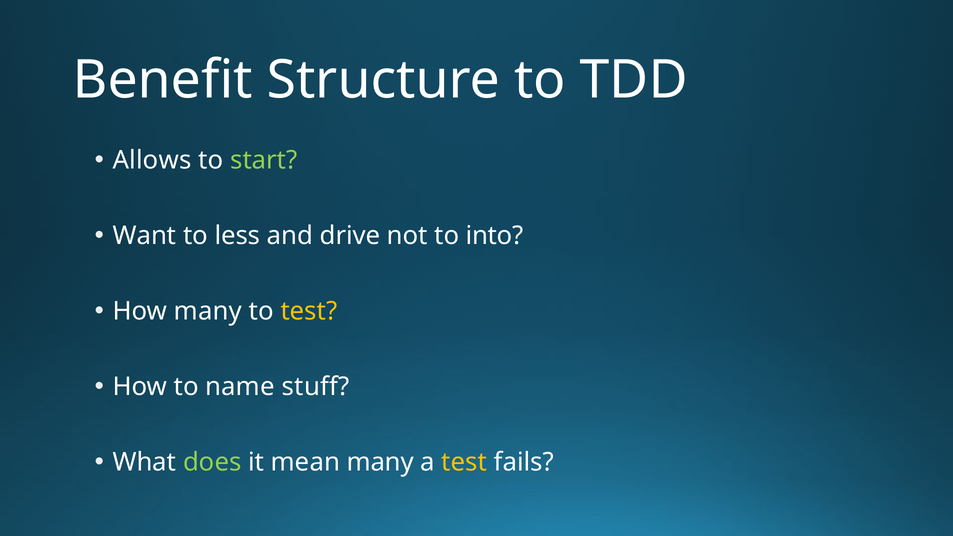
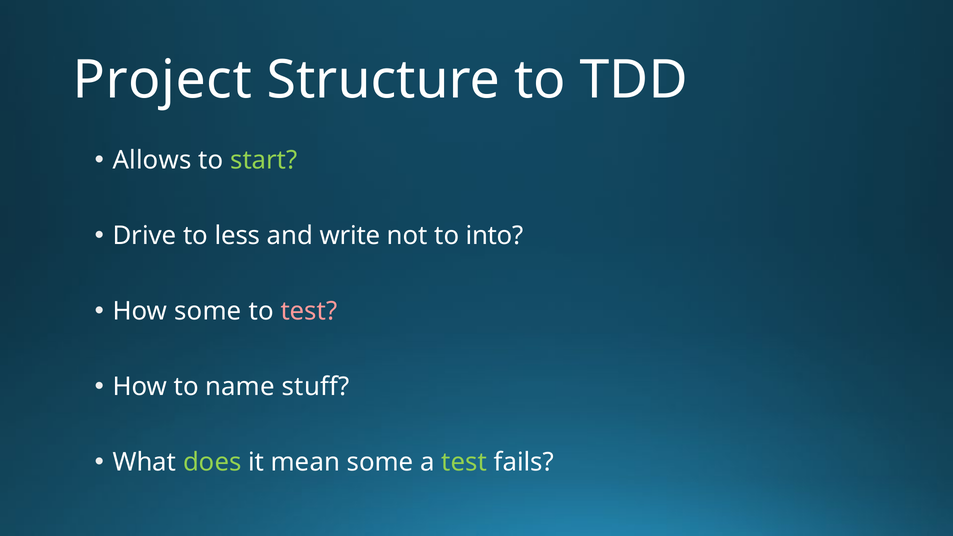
Benefit: Benefit -> Project (162, 80)
Want: Want -> Drive (144, 236)
drive: drive -> write (350, 236)
How many: many -> some (208, 311)
test colour: yellow -> pink (309, 311)
mean many: many -> some (380, 462)
test colour: yellow -> light green (464, 462)
